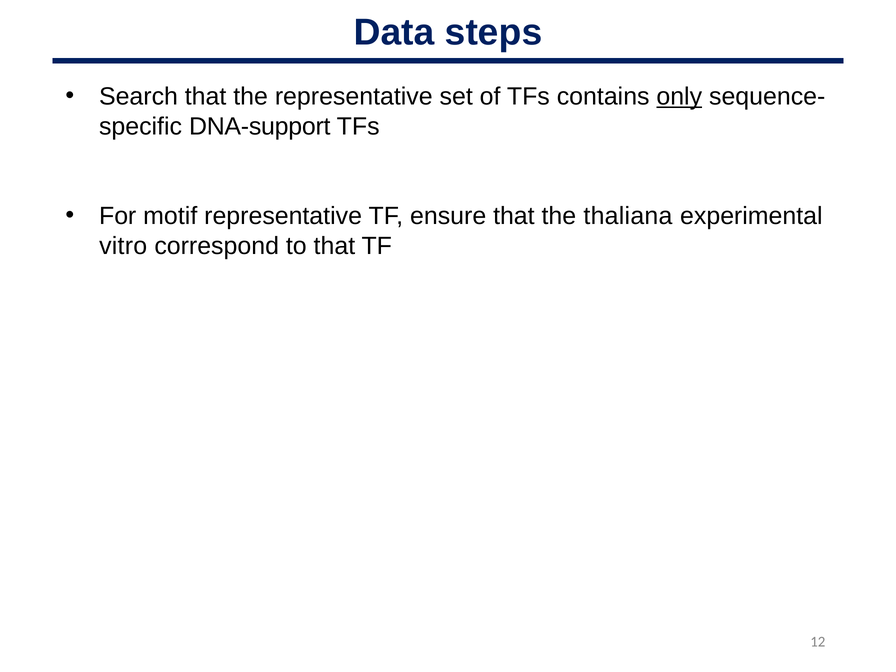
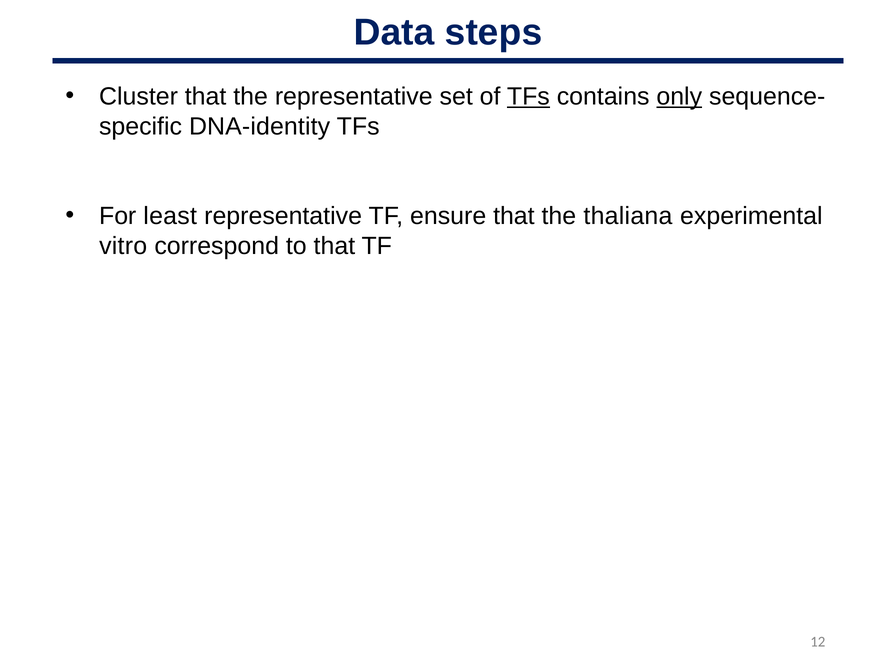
Search: Search -> Cluster (139, 96)
TFs underline: none -> present (528, 96)
DNA-support: DNA-support -> DNA-identity (260, 126)
motif: motif -> least (170, 216)
